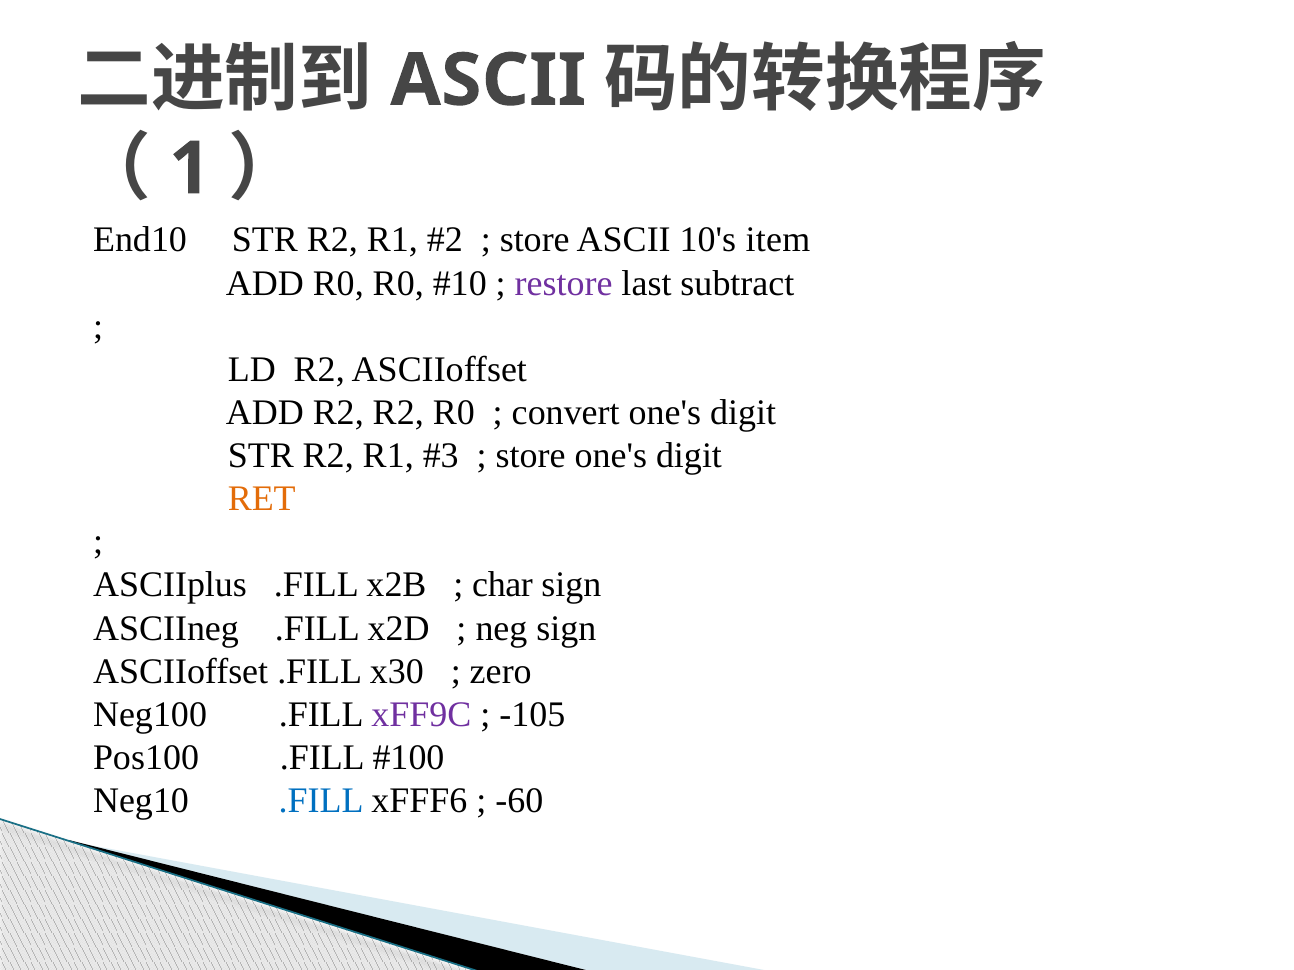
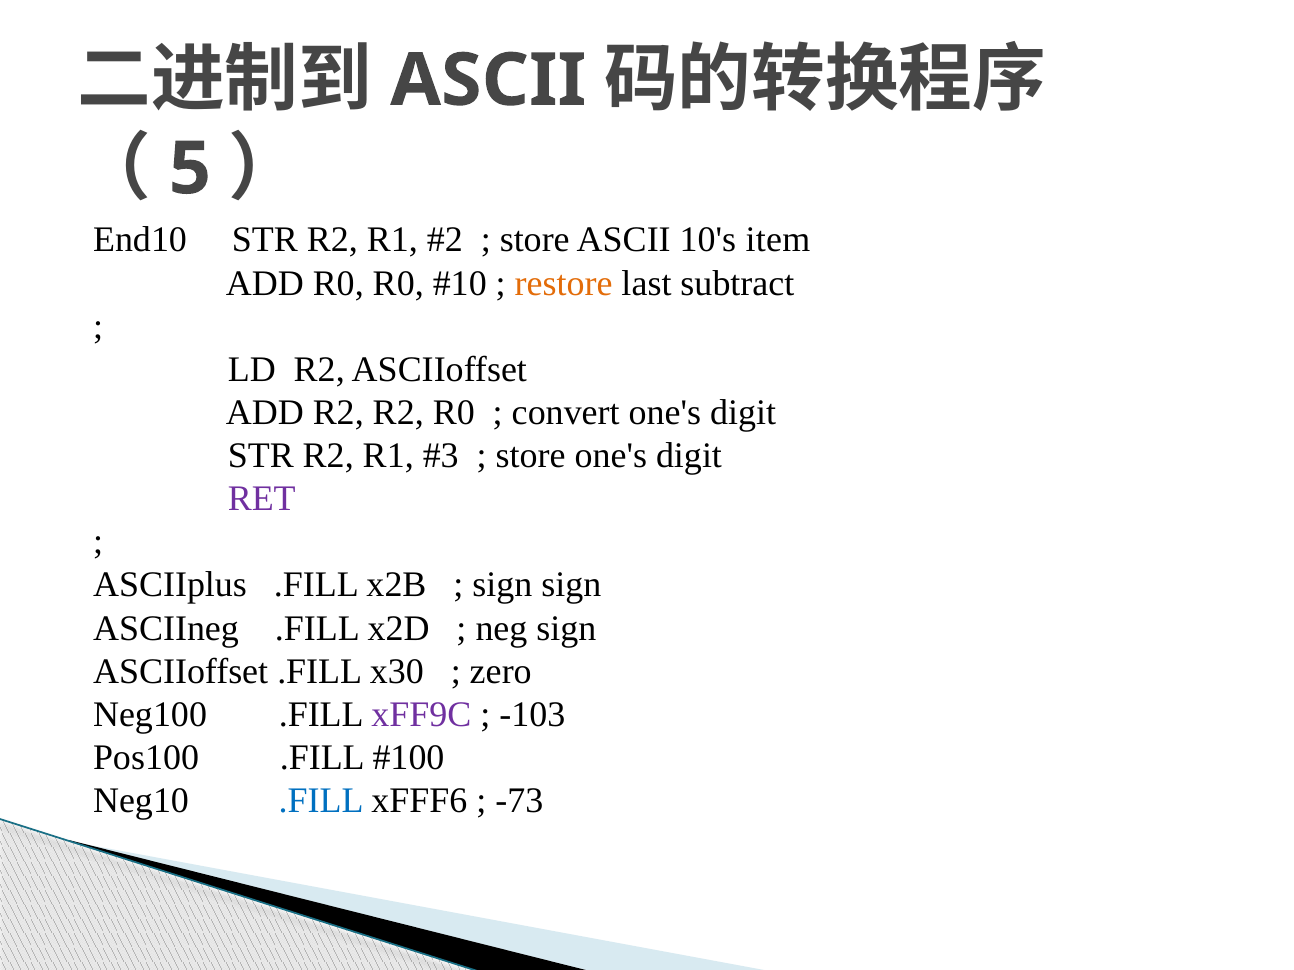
1: 1 -> 5 (190, 169)
restore colour: purple -> orange (564, 283)
RET colour: orange -> purple (262, 499)
char: char -> sign (502, 585)
-105: -105 -> -103 (532, 715)
-60: -60 -> -73 (519, 801)
